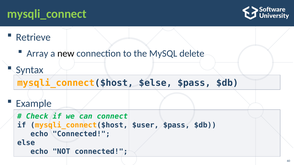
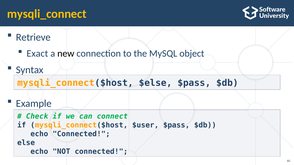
mysqli_connect colour: light green -> yellow (47, 14)
Array: Array -> Exact (37, 54)
delete: delete -> object (192, 54)
